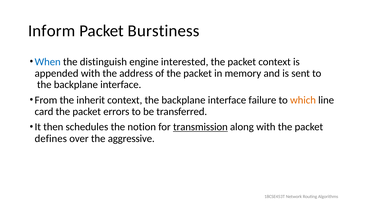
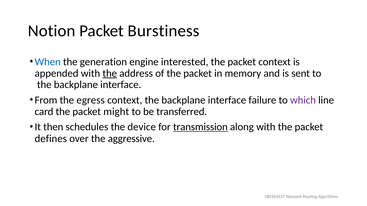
Inform: Inform -> Notion (52, 31)
distinguish: distinguish -> generation (103, 62)
the underline: none -> present (110, 73)
inherit: inherit -> egress (91, 100)
which colour: orange -> purple (303, 100)
errors: errors -> might (116, 112)
notion: notion -> device (142, 127)
